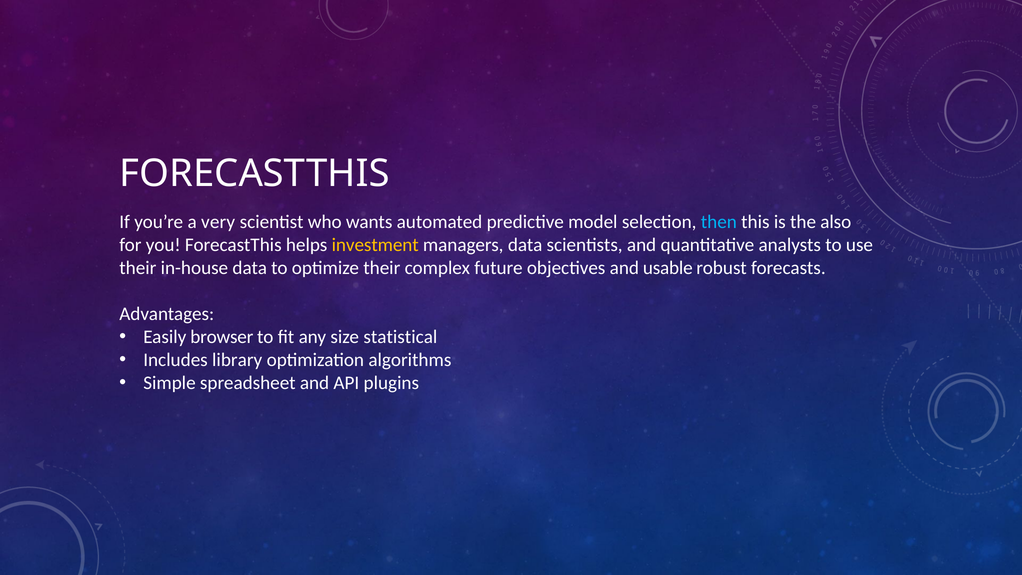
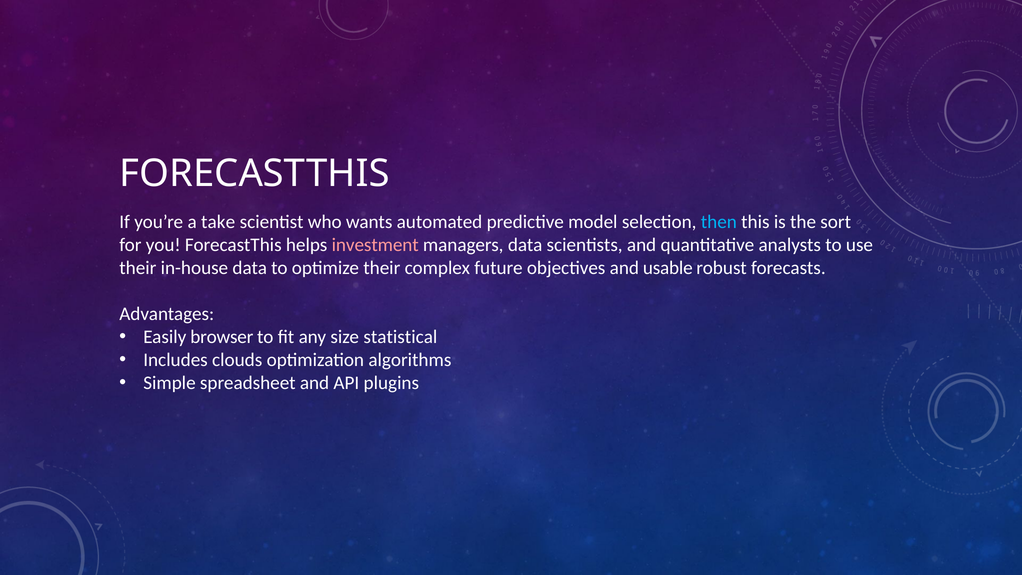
very: very -> take (218, 222)
also: also -> sort (836, 222)
investment colour: yellow -> pink (375, 245)
library: library -> clouds (237, 360)
